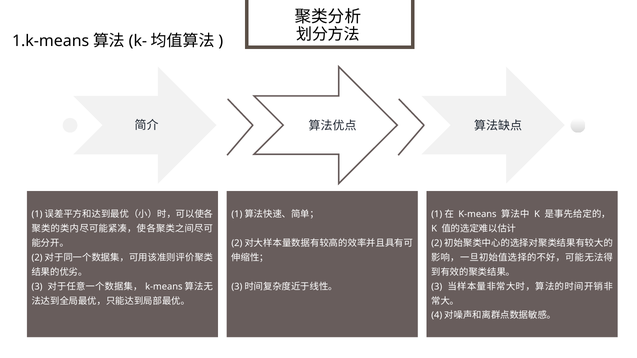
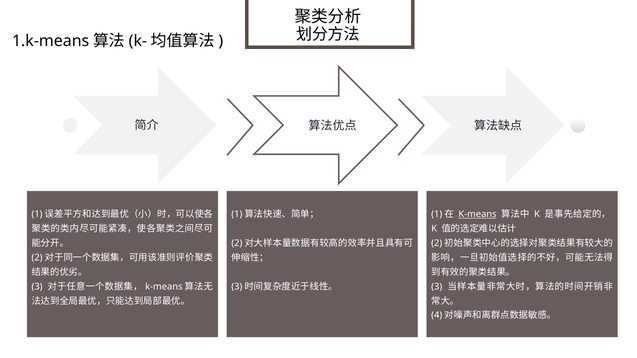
K-means underline: none -> present (477, 214)
